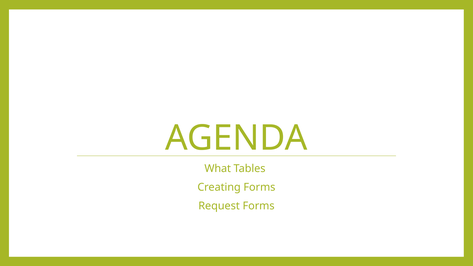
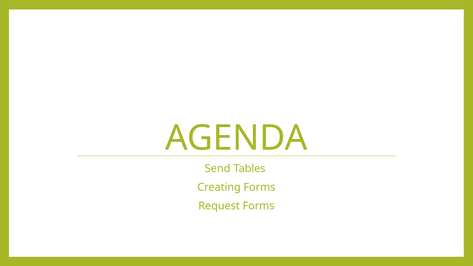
What: What -> Send (218, 169)
